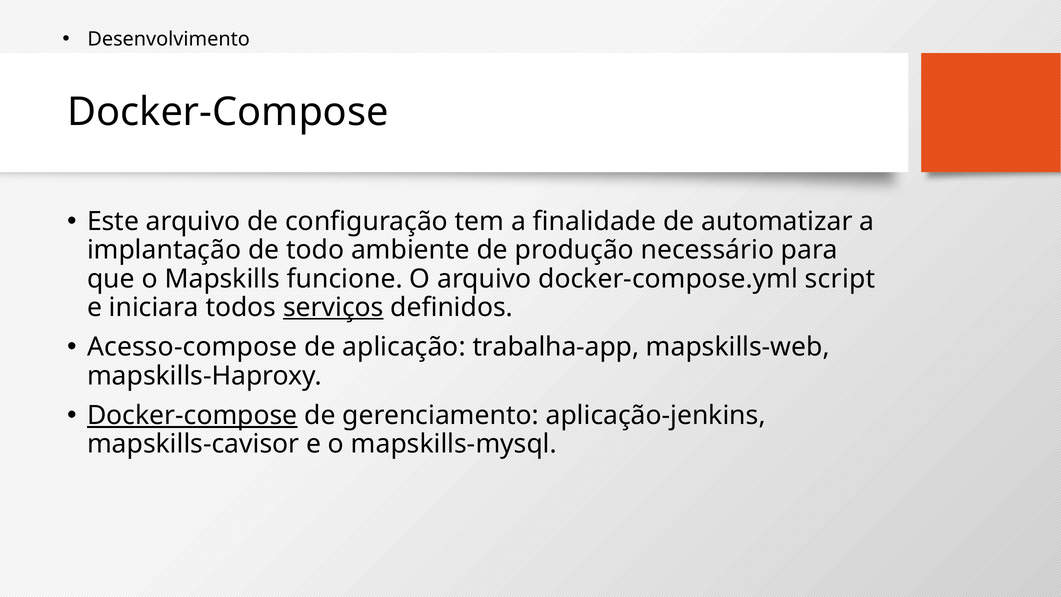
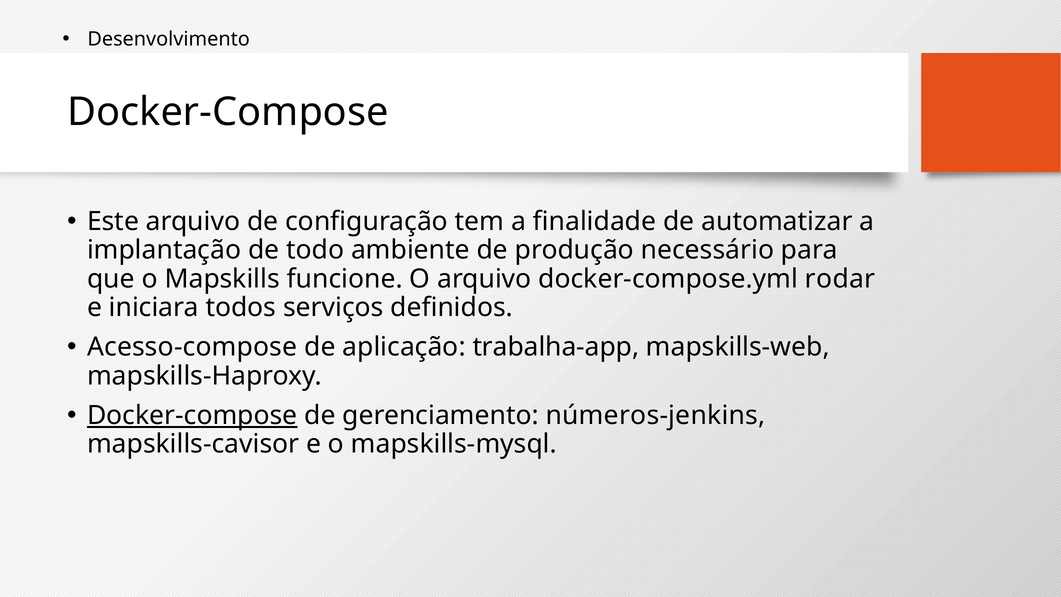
script: script -> rodar (840, 279)
serviços underline: present -> none (333, 307)
aplicação-jenkins: aplicação-jenkins -> números-jenkins (656, 415)
